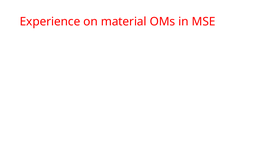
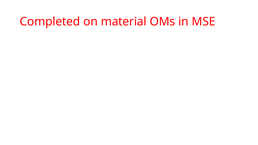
Experience: Experience -> Completed (50, 22)
